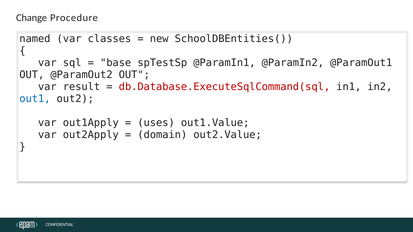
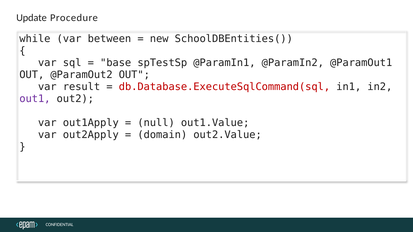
Change: Change -> Update (32, 18)
named: named -> while (35, 39)
classes: classes -> between (109, 39)
out1 colour: blue -> purple (35, 99)
uses: uses -> null (156, 123)
